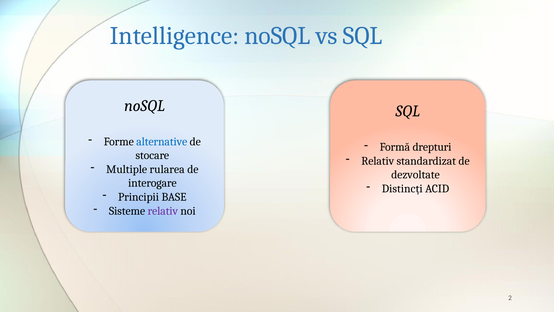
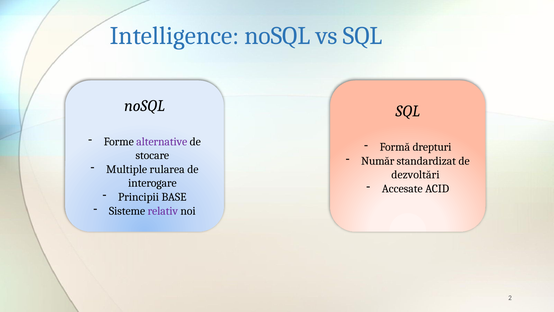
alternative colour: blue -> purple (162, 141)
Relativ: Relativ -> Număr (378, 161)
dezvoltate: dezvoltate -> dezvoltări (415, 175)
Distincți: Distincți -> Accesate (402, 188)
